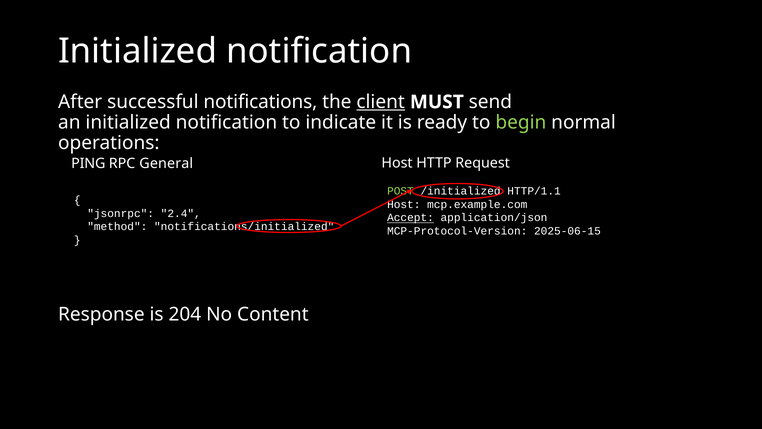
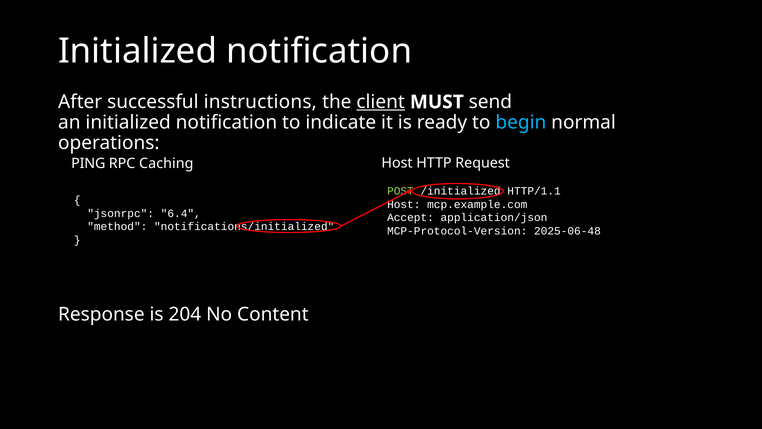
notifications: notifications -> instructions (260, 102)
begin colour: light green -> light blue (521, 122)
General: General -> Caching (166, 164)
2.4: 2.4 -> 6.4 (181, 213)
Accept underline: present -> none (410, 218)
2025-06-15: 2025-06-15 -> 2025-06-48 (567, 231)
